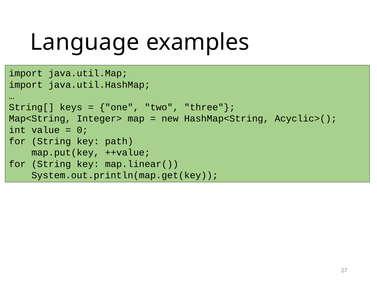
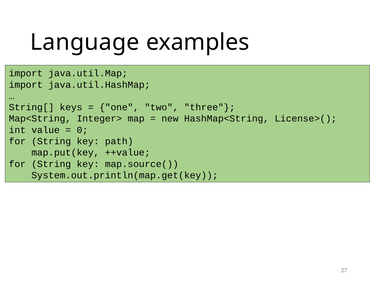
Acyclic>(: Acyclic>( -> License>( (306, 119)
map.linear(: map.linear( -> map.source( (142, 164)
